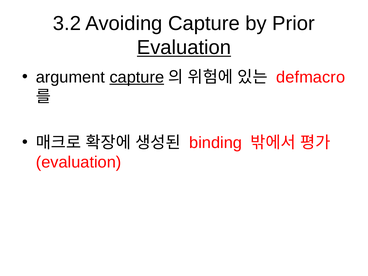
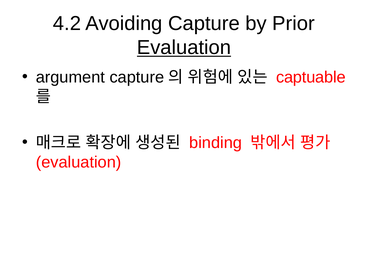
3.2: 3.2 -> 4.2 (67, 23)
capture underline: present -> none (137, 77)
defmacro: defmacro -> captuable (311, 77)
